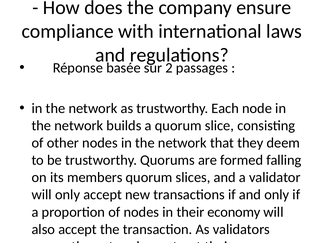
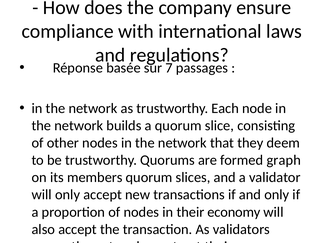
sur 2: 2 -> 7 (169, 68)
formed falling: falling -> graph (284, 160)
